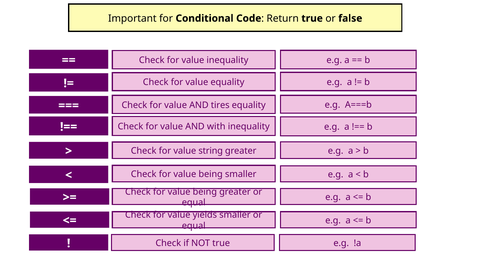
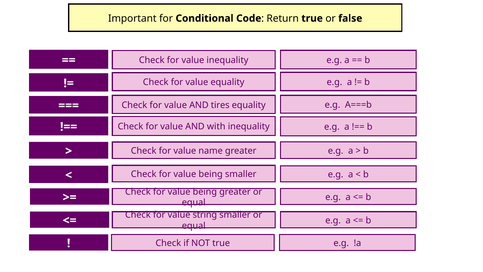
string: string -> name (211, 151)
yields: yields -> string (205, 215)
